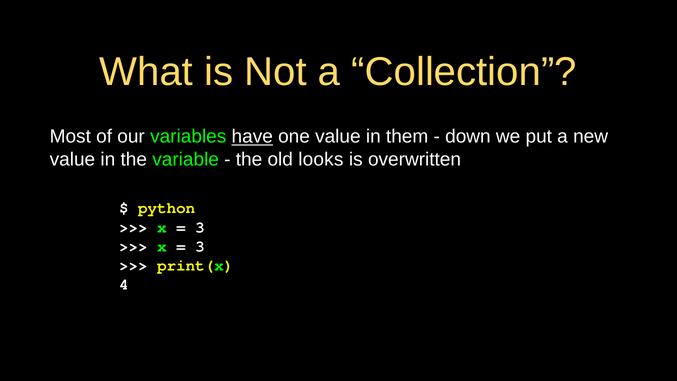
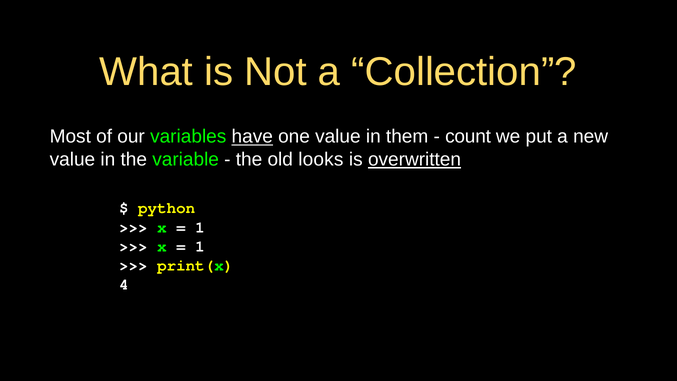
down: down -> count (468, 137)
overwritten underline: none -> present (415, 159)
3: 3 -> 1 (200, 227)
3: 3 -> 1 (200, 246)
